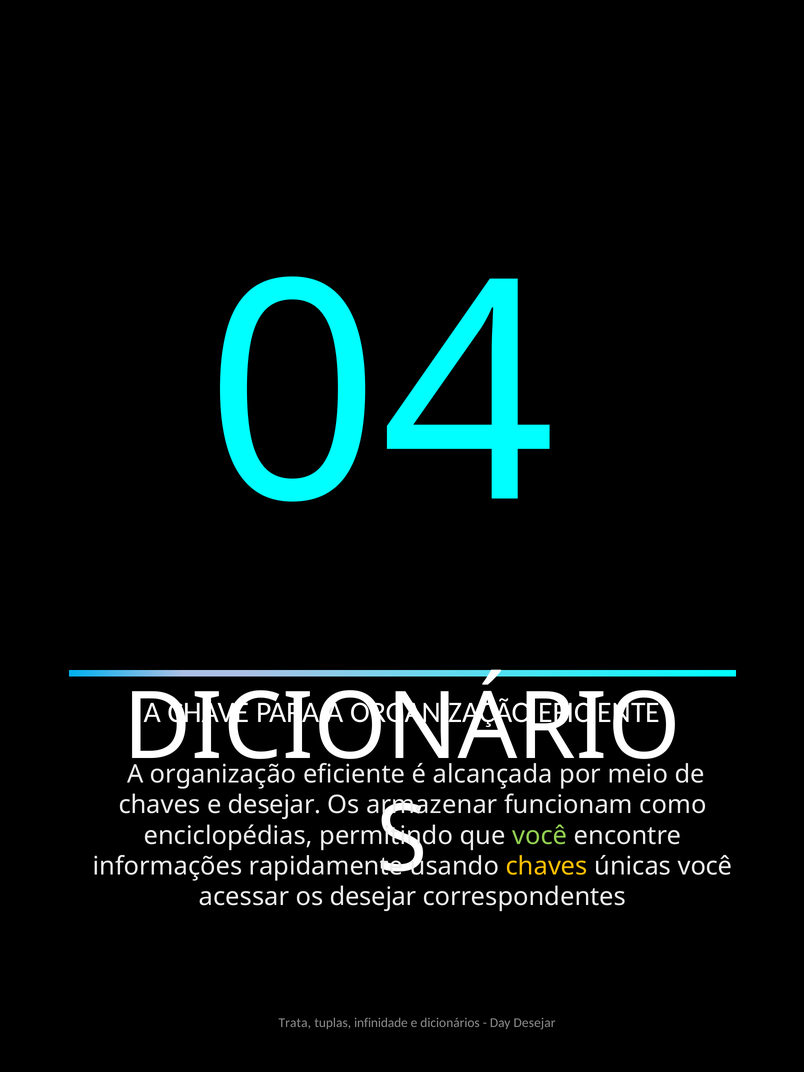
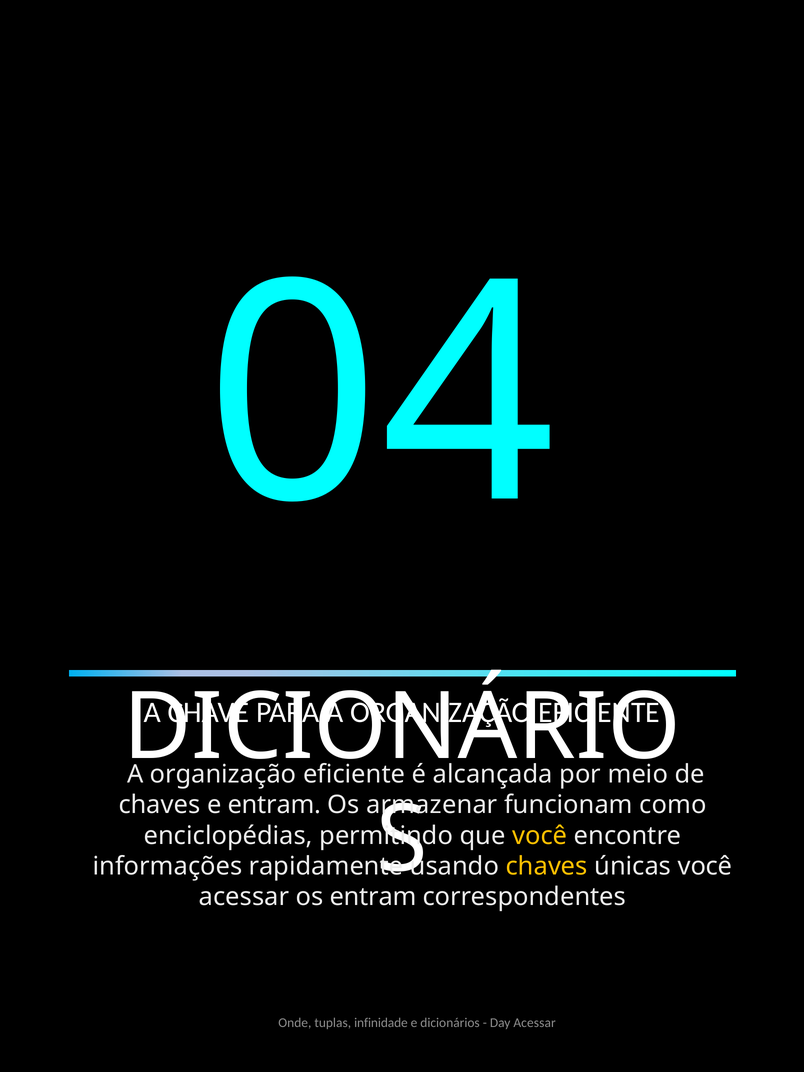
e desejar: desejar -> entram (275, 805)
você colour: light green -> yellow (540, 836)
os desejar: desejar -> entram (373, 897)
Trata: Trata -> Onde (295, 1023)
Day Desejar: Desejar -> Acessar (535, 1023)
